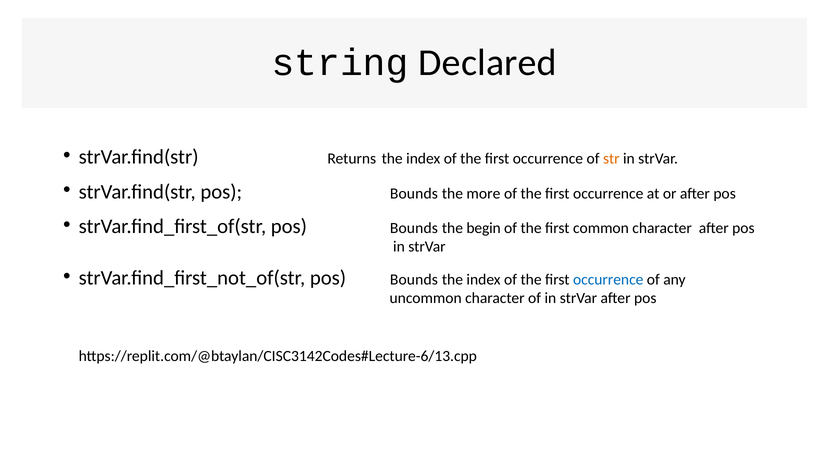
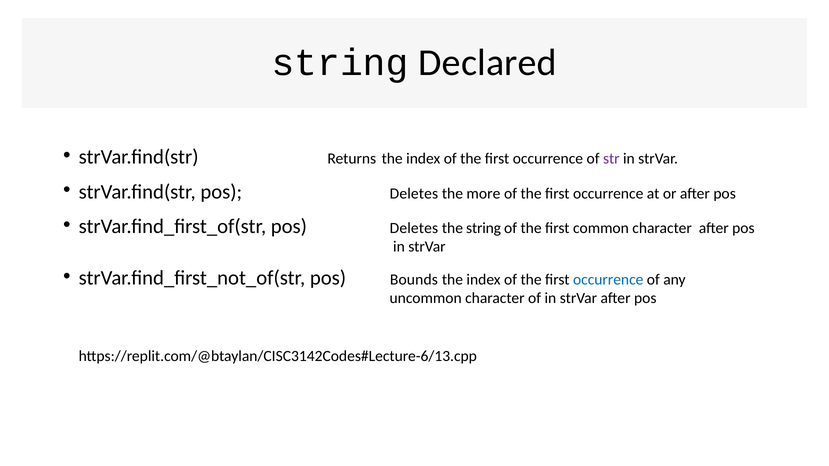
str colour: orange -> purple (611, 159)
strVar.find(str pos Bounds: Bounds -> Deletes (414, 194)
strVar.find_first_of(str pos Bounds: Bounds -> Deletes (414, 228)
the begin: begin -> string (484, 228)
